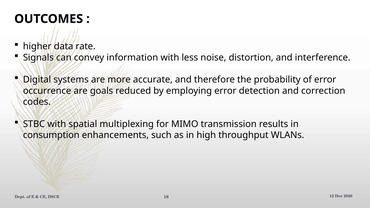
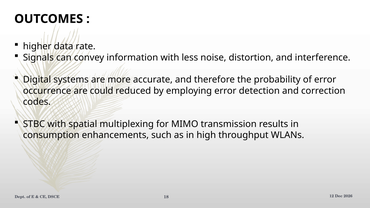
goals: goals -> could (102, 91)
